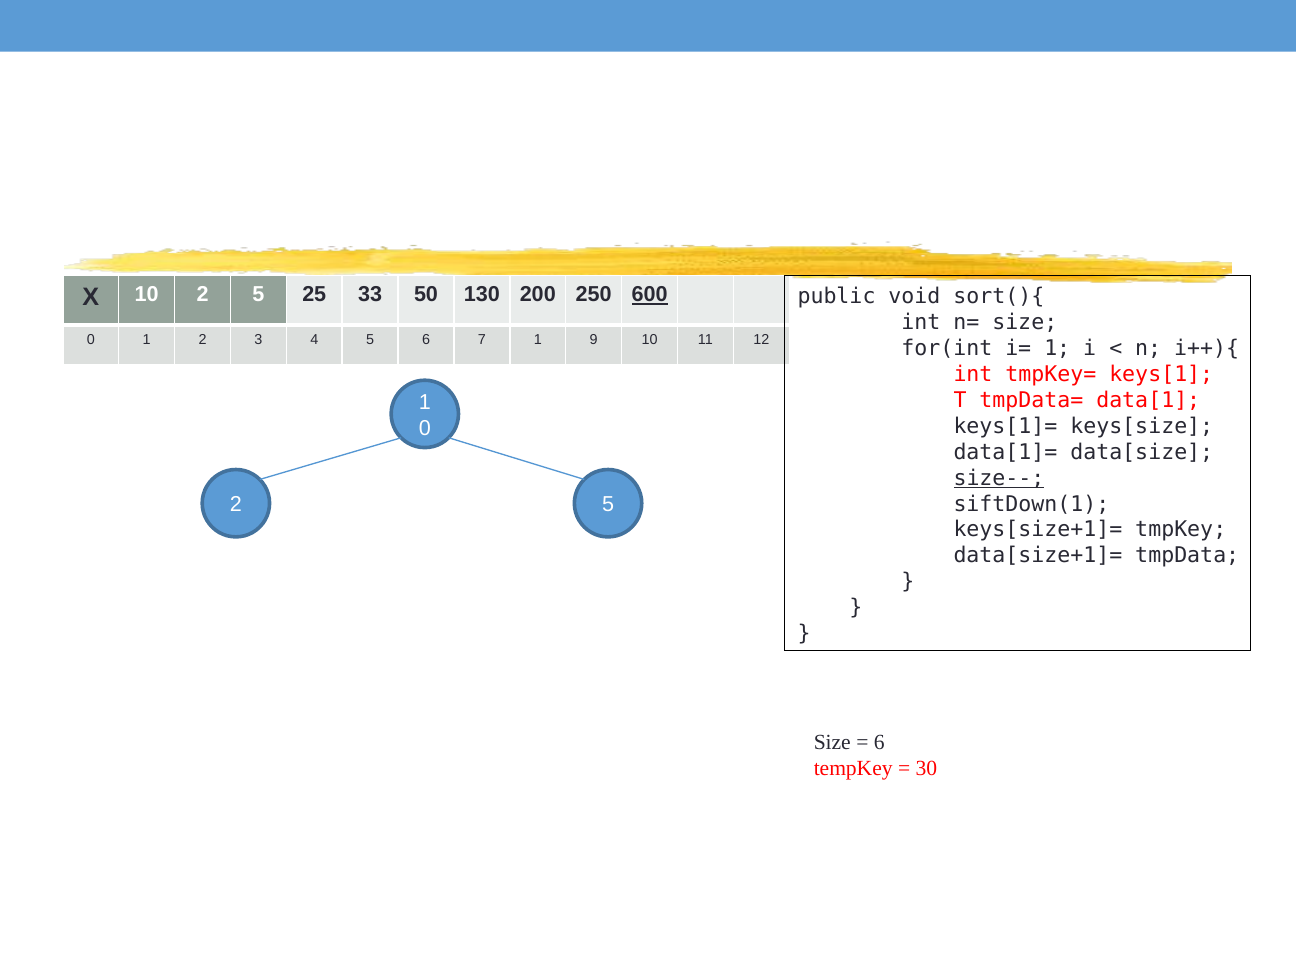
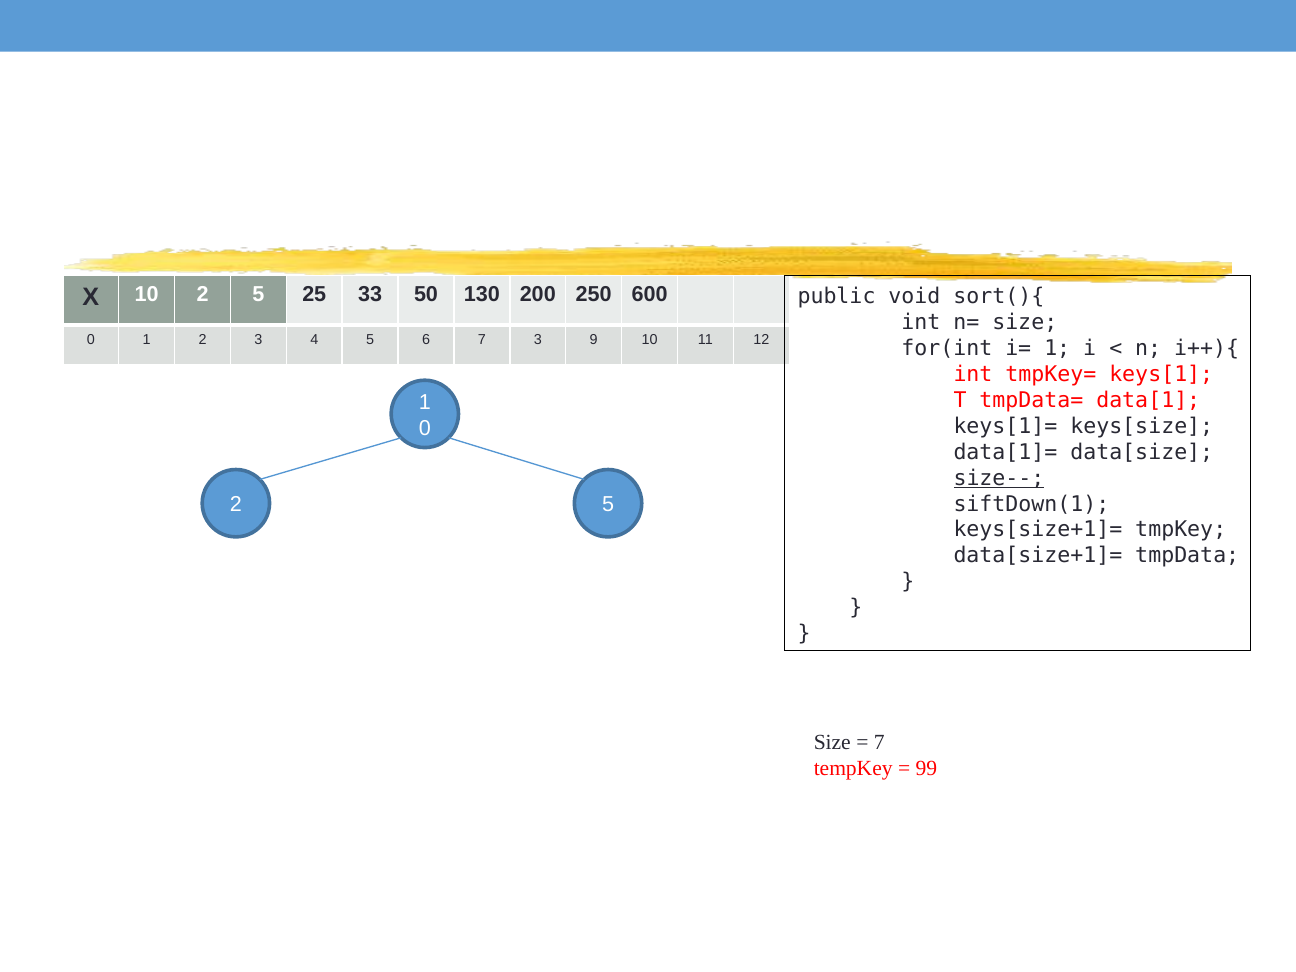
600 underline: present -> none (650, 295)
7 1: 1 -> 3 (538, 340)
6: 6 -> 7 (879, 742)
30: 30 -> 99 (926, 768)
